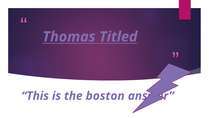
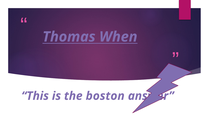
Titled: Titled -> When (118, 37)
